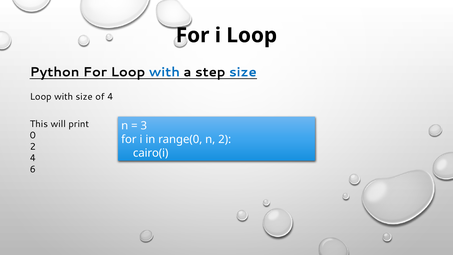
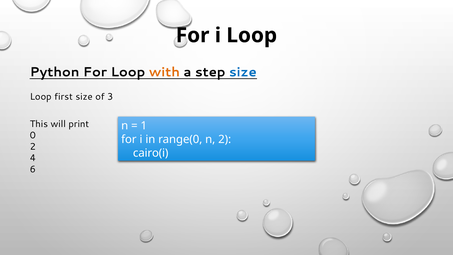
with colour: blue -> orange (164, 72)
with: with -> first (64, 97)
of 4: 4 -> 3 (110, 97)
3: 3 -> 1 (144, 126)
